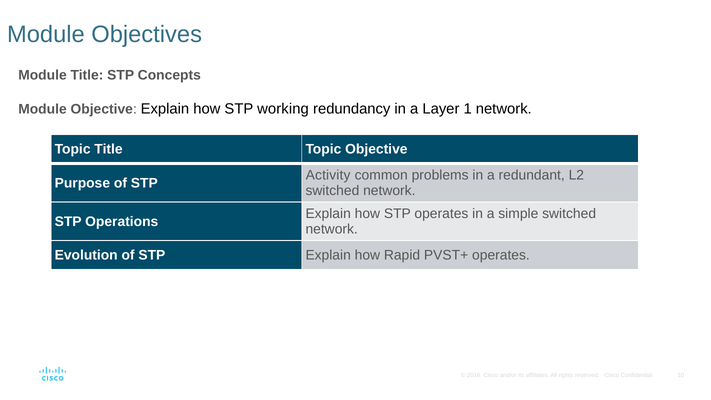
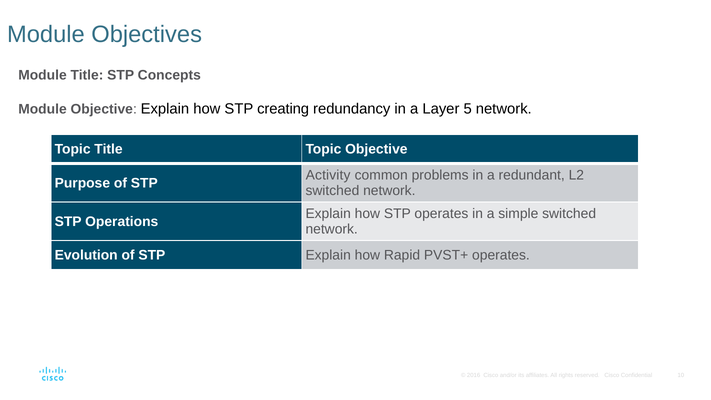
working: working -> creating (283, 109)
1: 1 -> 5 (468, 109)
